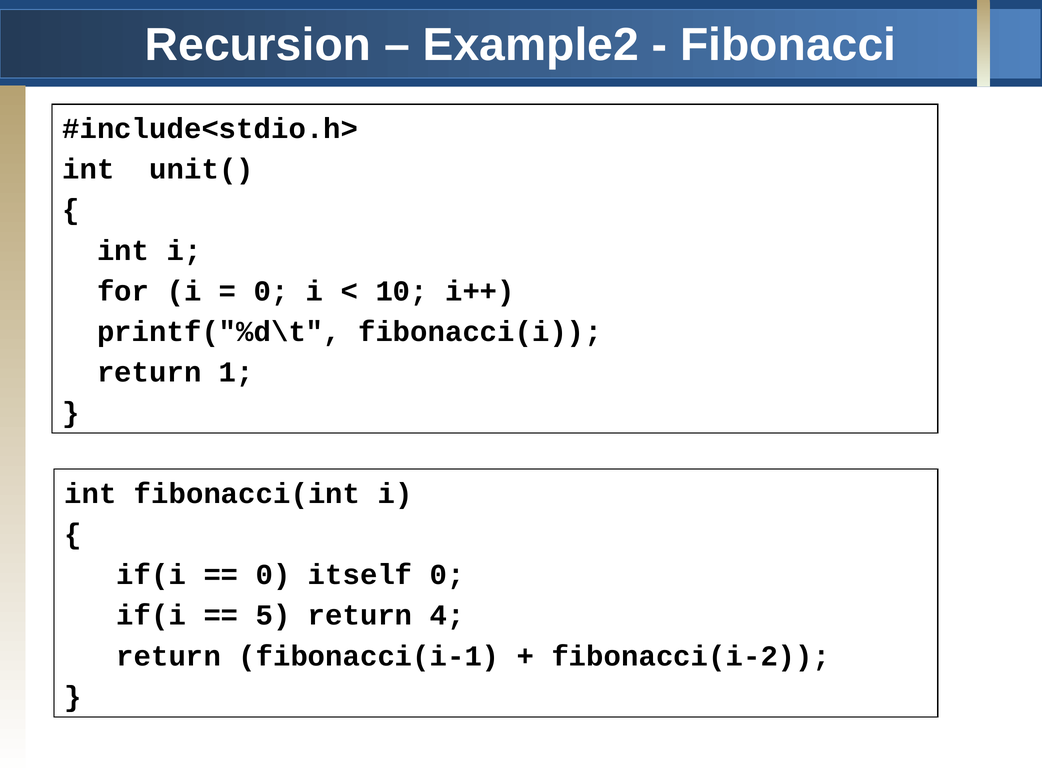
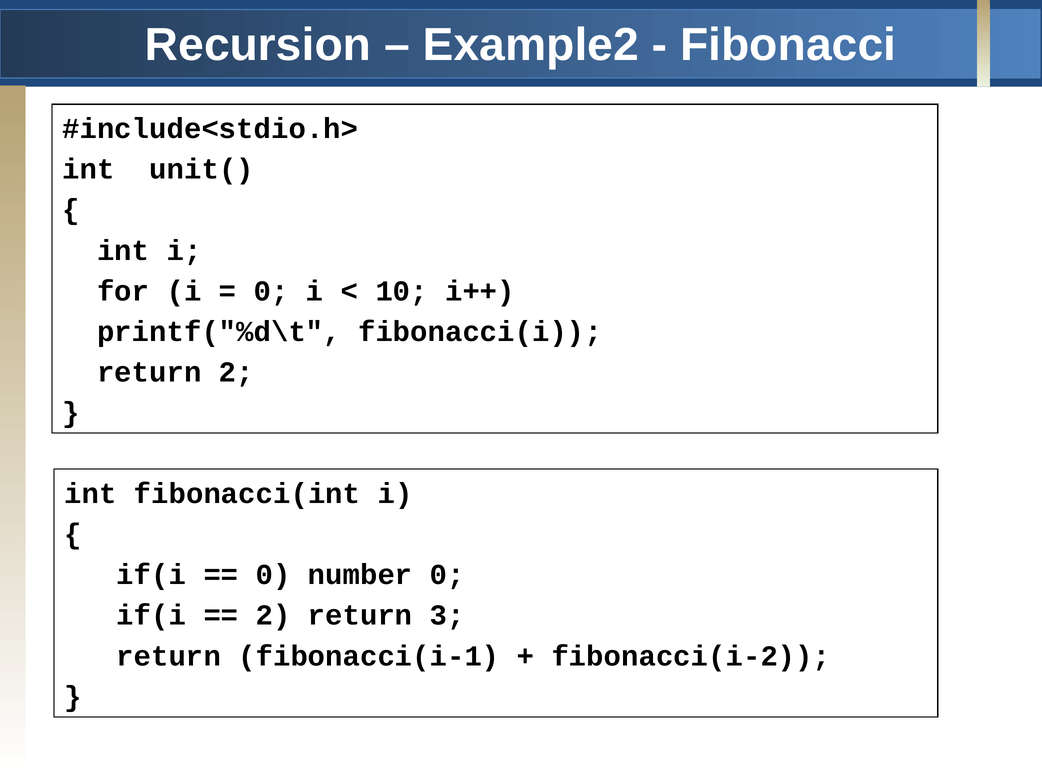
return 1: 1 -> 2 (236, 372)
itself: itself -> number (360, 574)
5: 5 -> 2 (273, 615)
4: 4 -> 3 (447, 615)
